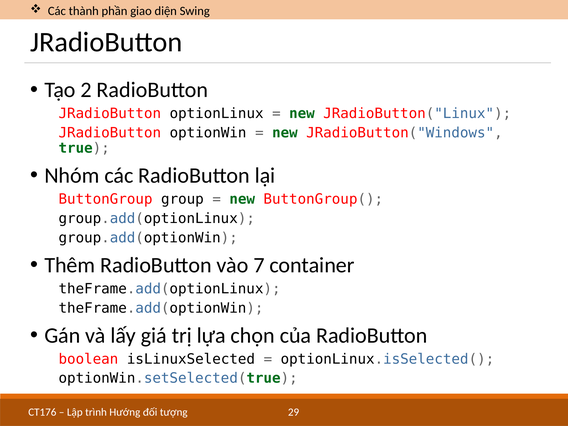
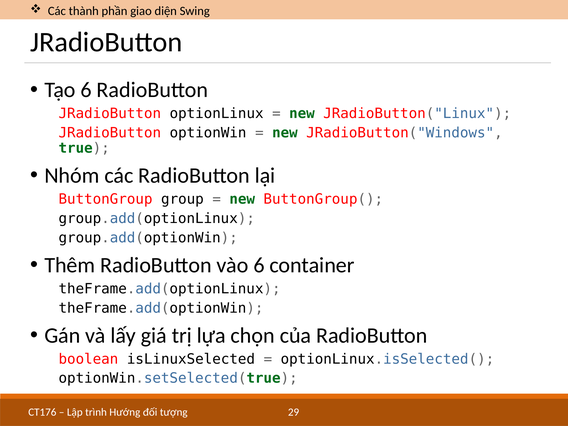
Tạo 2: 2 -> 6 (86, 90)
vào 7: 7 -> 6 (259, 265)
